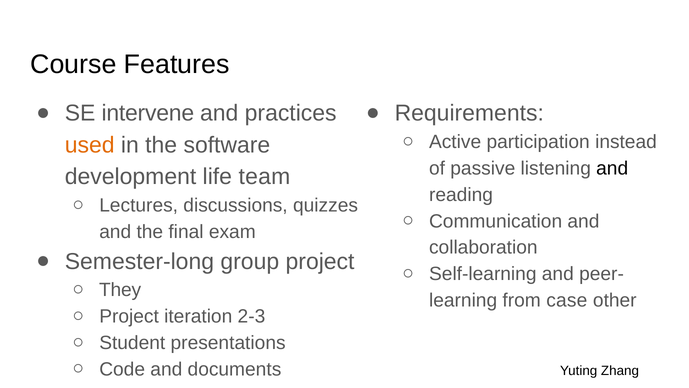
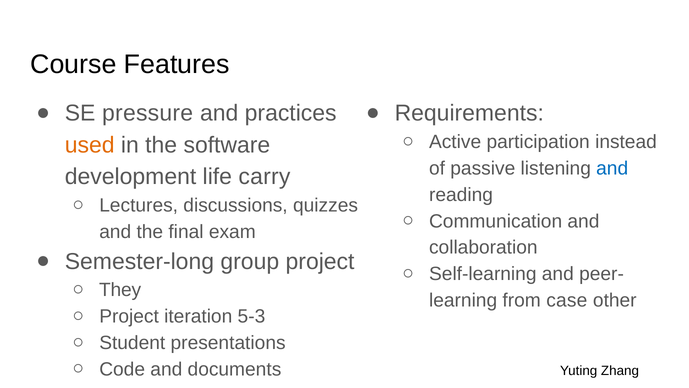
intervene: intervene -> pressure (148, 113)
and colour: black -> blue (612, 168)
team: team -> carry (264, 177)
2-3: 2-3 -> 5-3 (251, 316)
